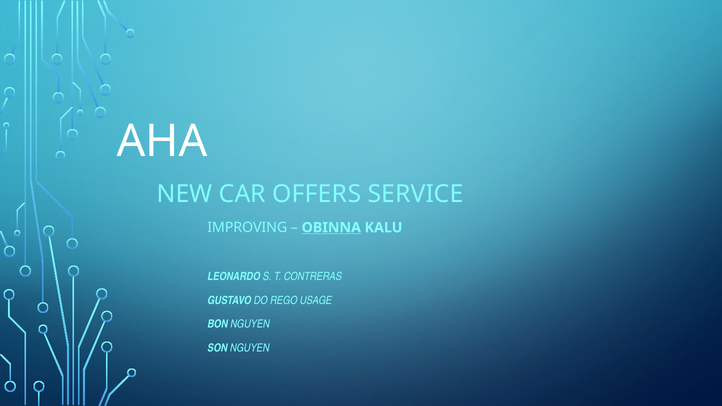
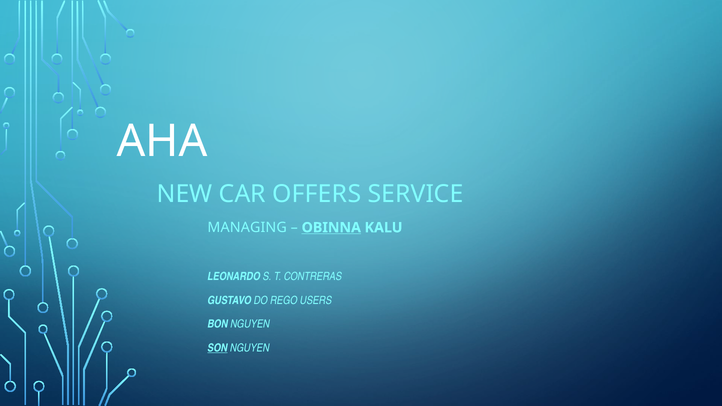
IMPROVING: IMPROVING -> MANAGING (247, 228)
USAGE: USAGE -> USERS (316, 301)
SON underline: none -> present (217, 348)
